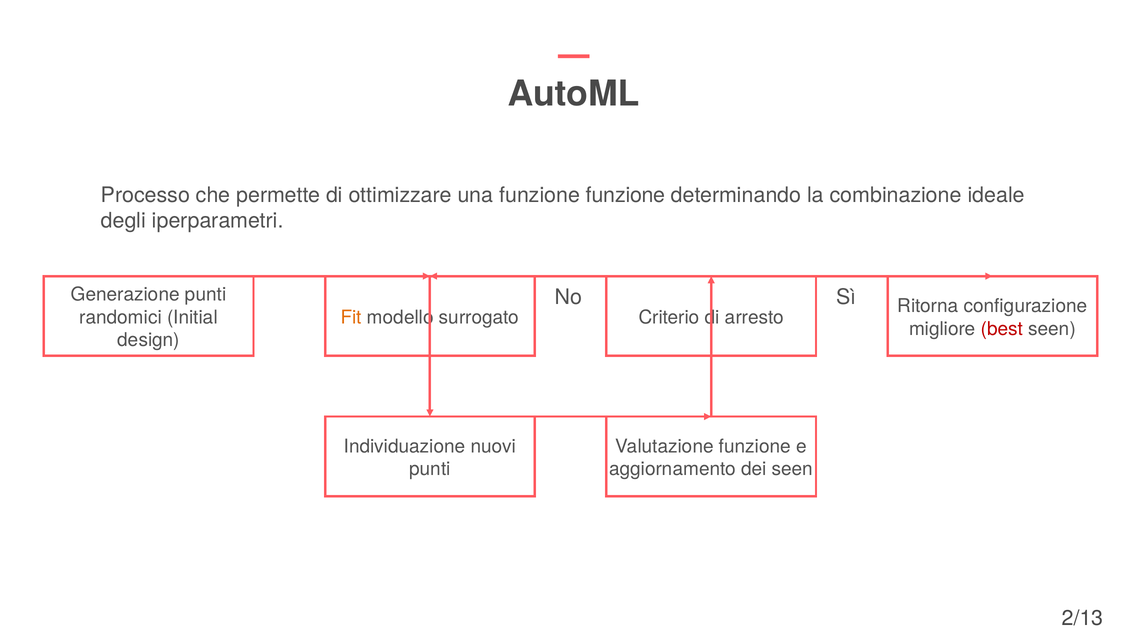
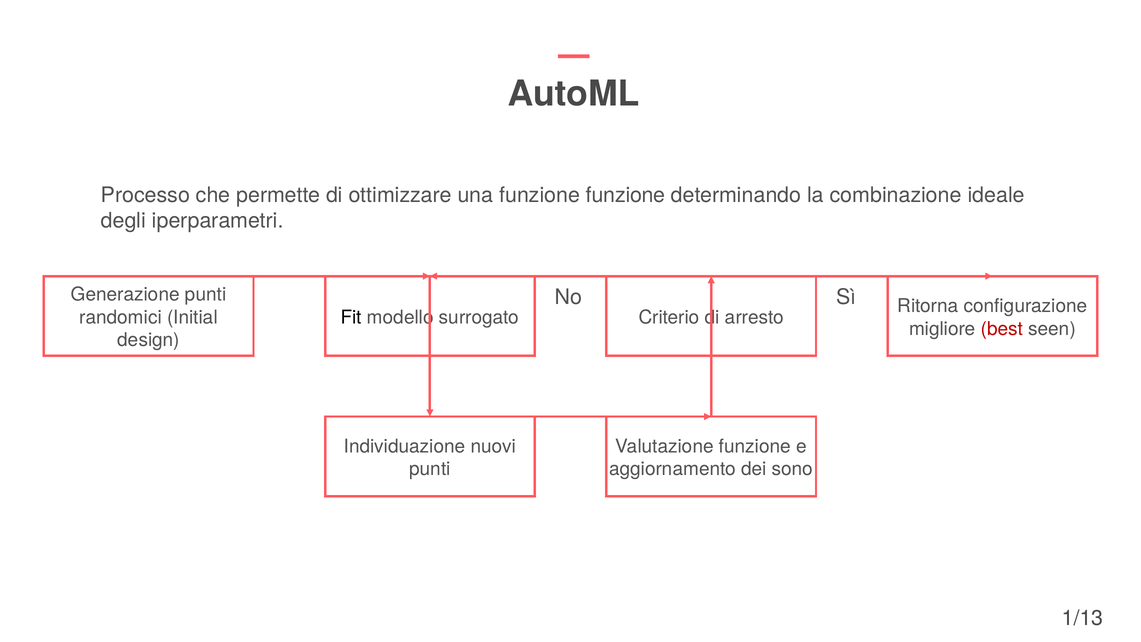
Fit colour: orange -> black (351, 317)
dei seen: seen -> sono (792, 469)
2/13: 2/13 -> 1/13 (1083, 618)
